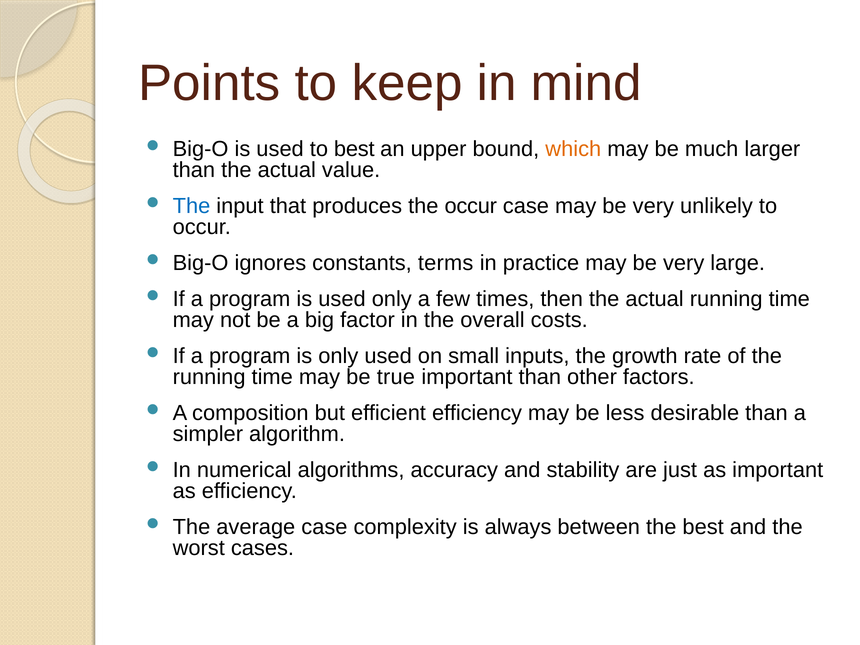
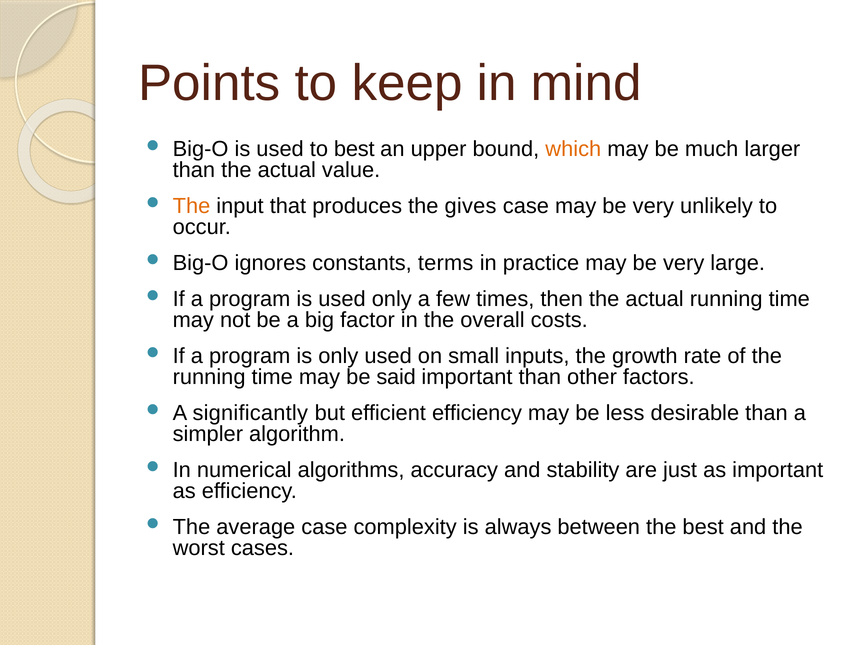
The colour: blue -> orange (191, 206)
the occur: occur -> gives (471, 206)
true: true -> said (396, 377)
composition: composition -> significantly (250, 413)
